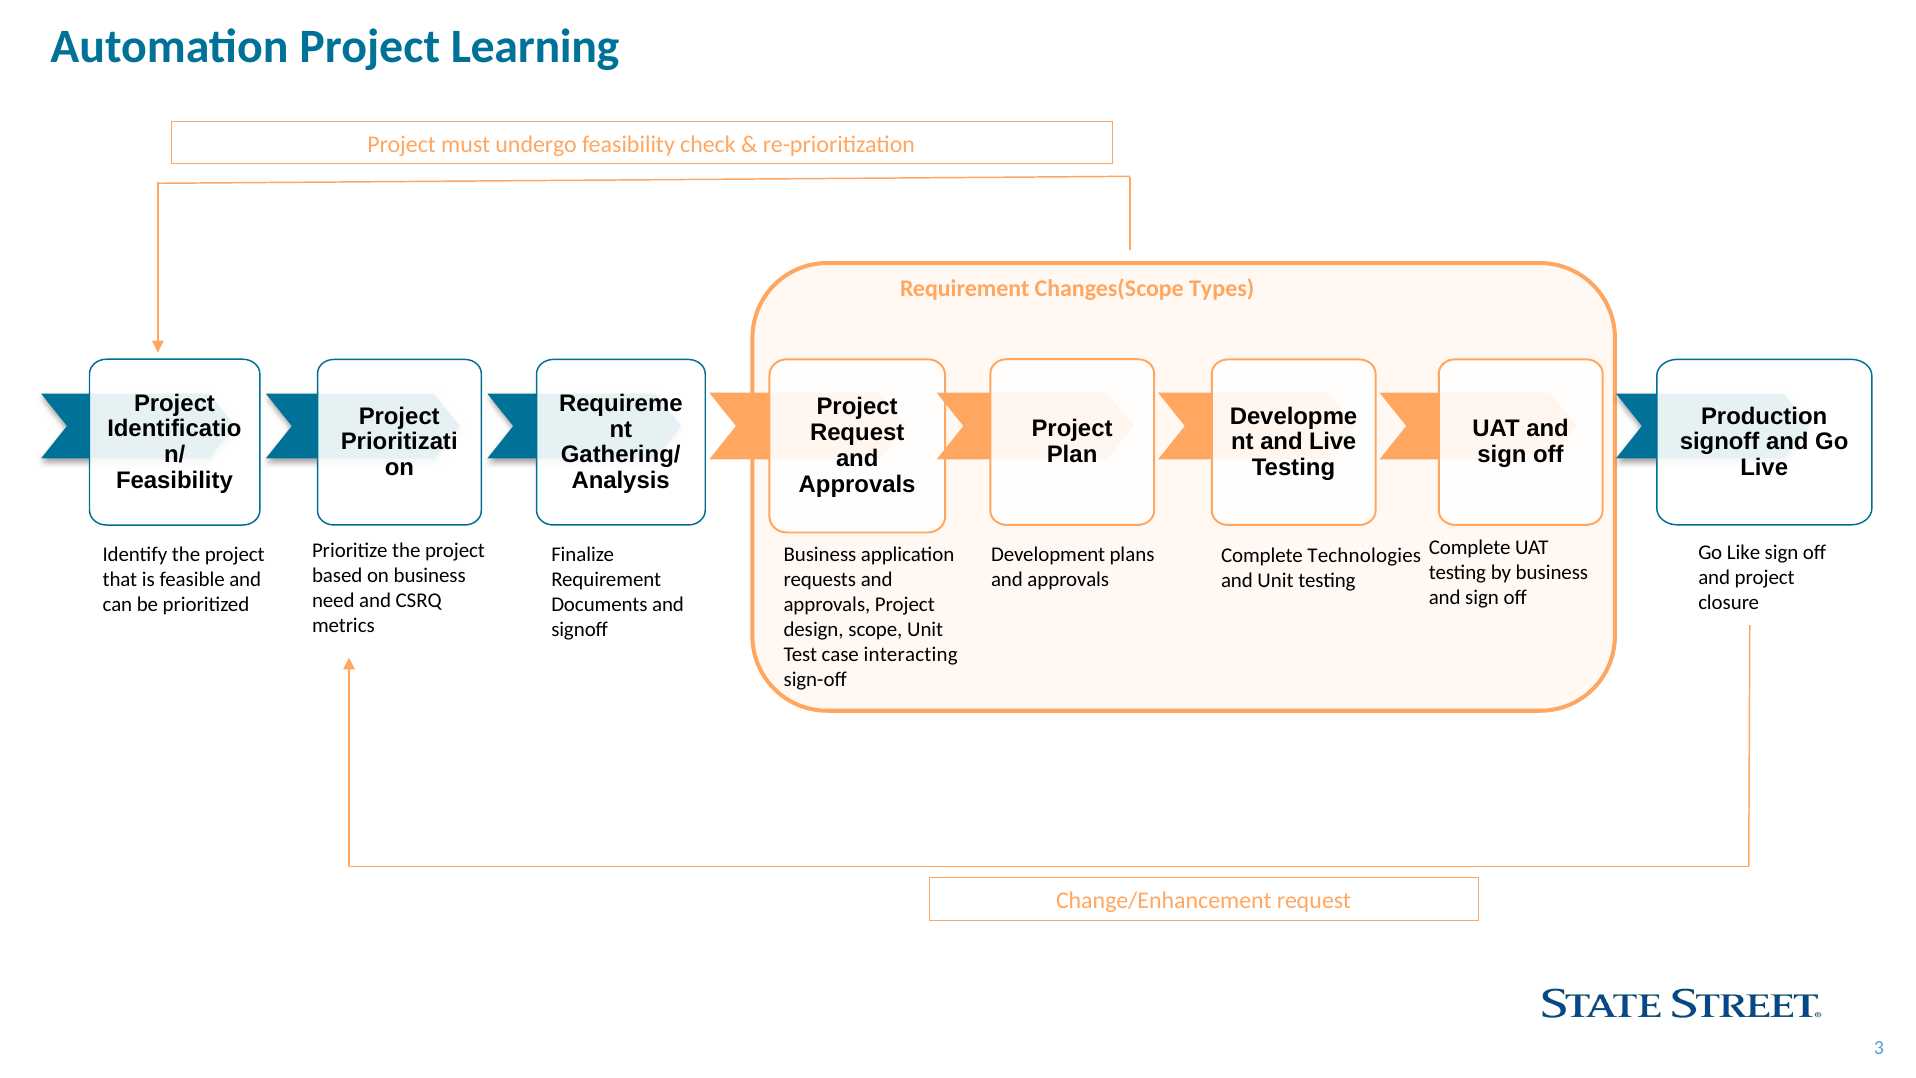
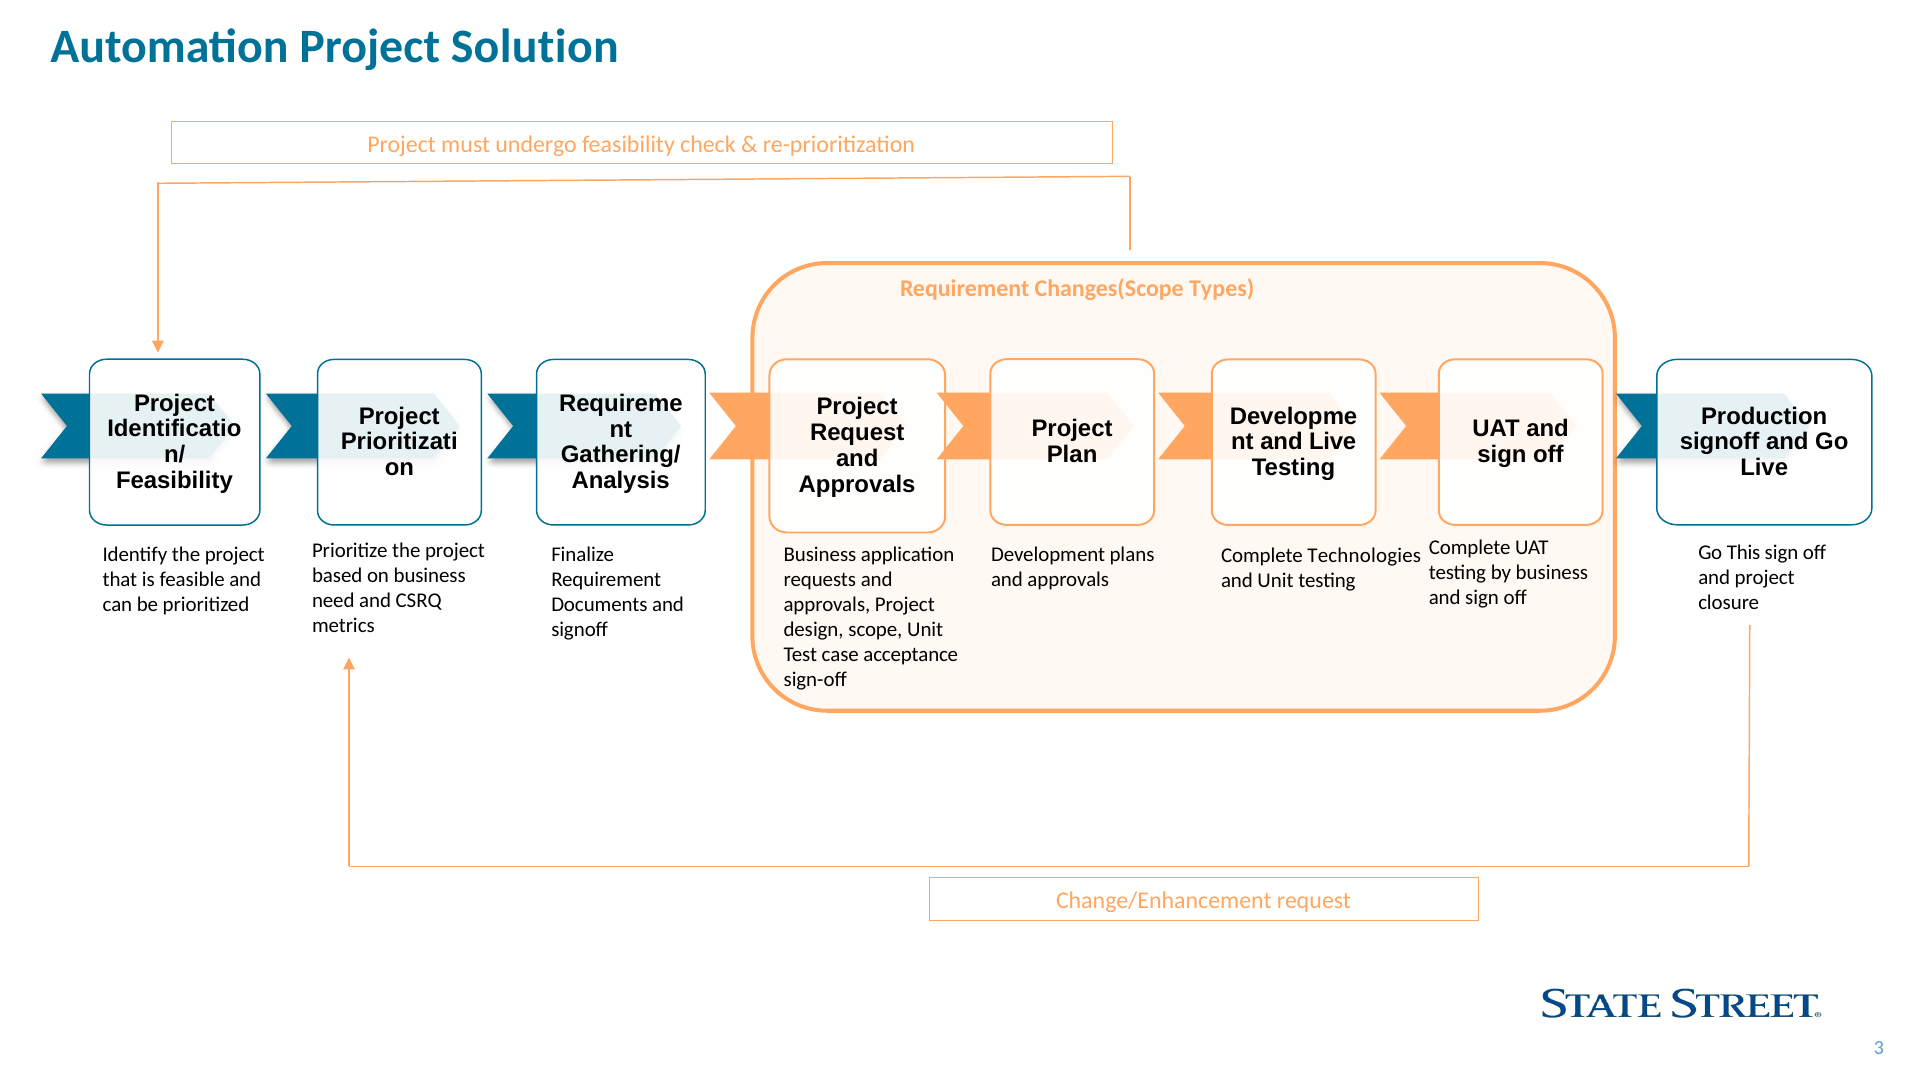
Learning: Learning -> Solution (535, 47)
Like: Like -> This (1744, 552)
interacting: interacting -> acceptance (911, 654)
